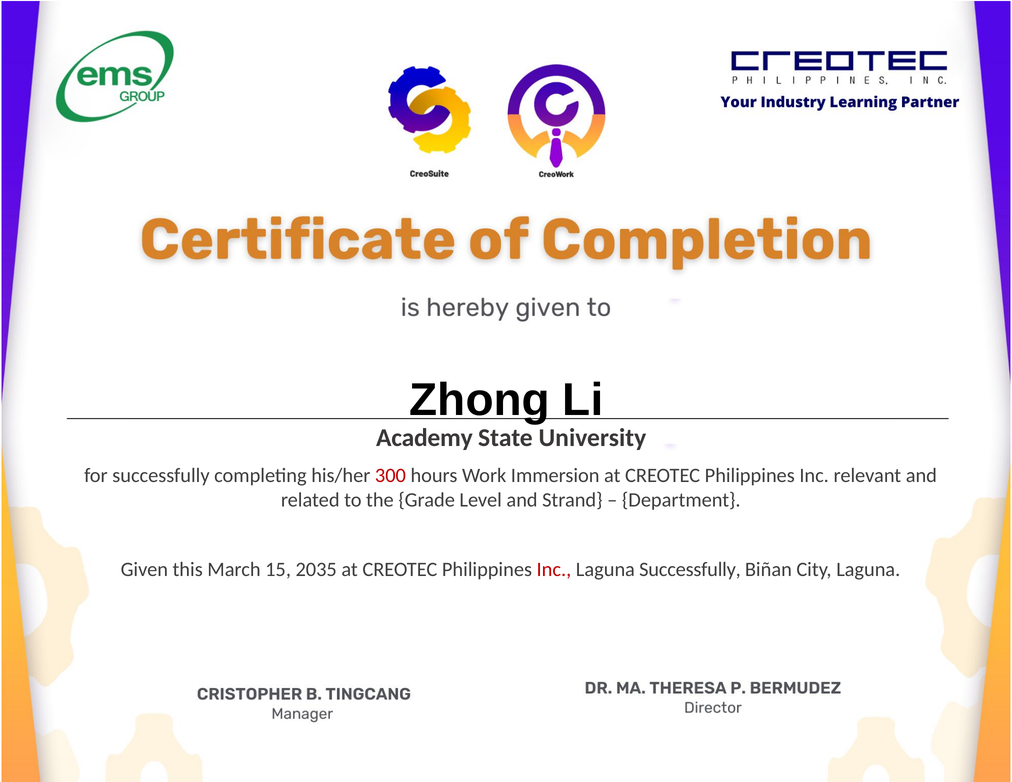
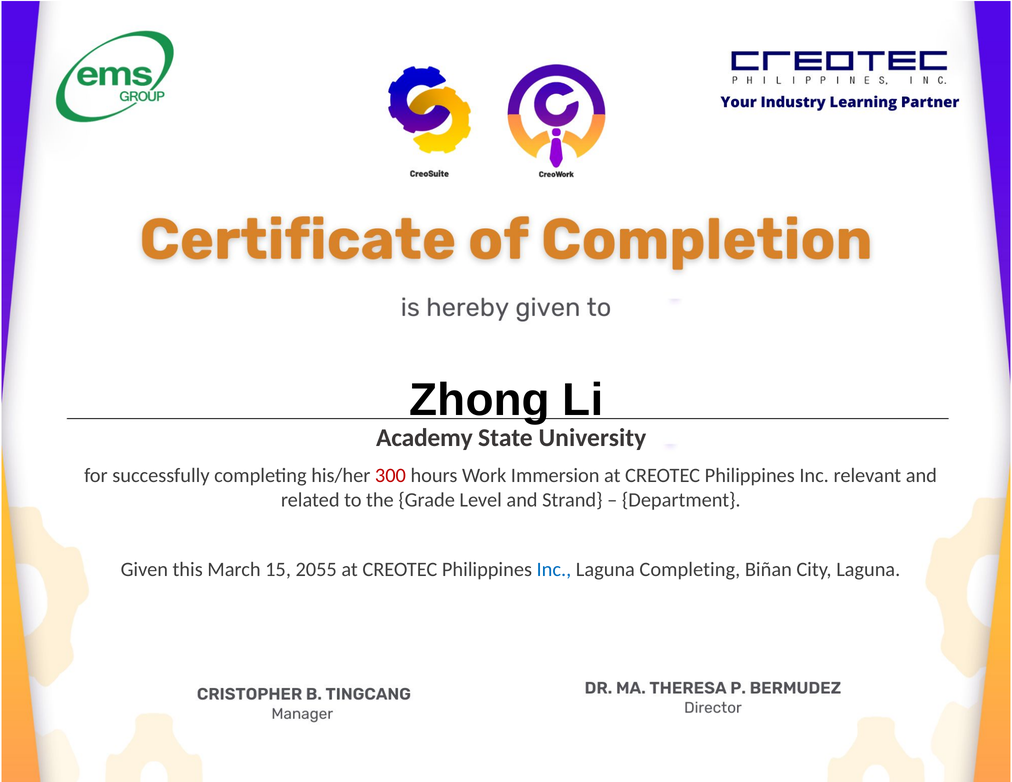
2035: 2035 -> 2055 (316, 569)
Inc colour: red -> blue (554, 569)
Laguna Successfully: Successfully -> Completing (690, 569)
